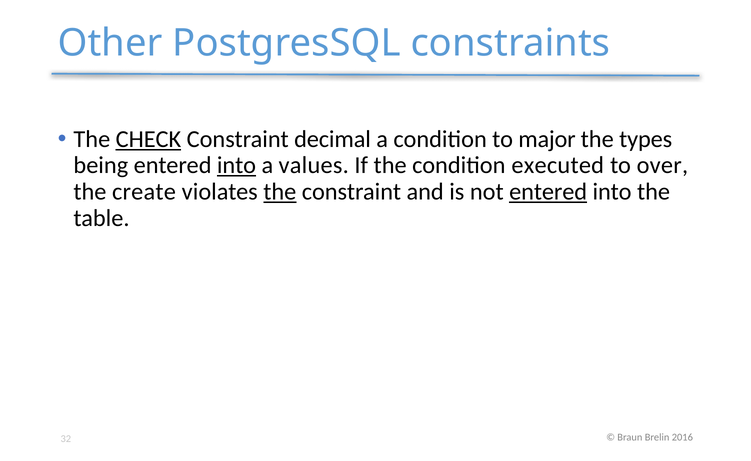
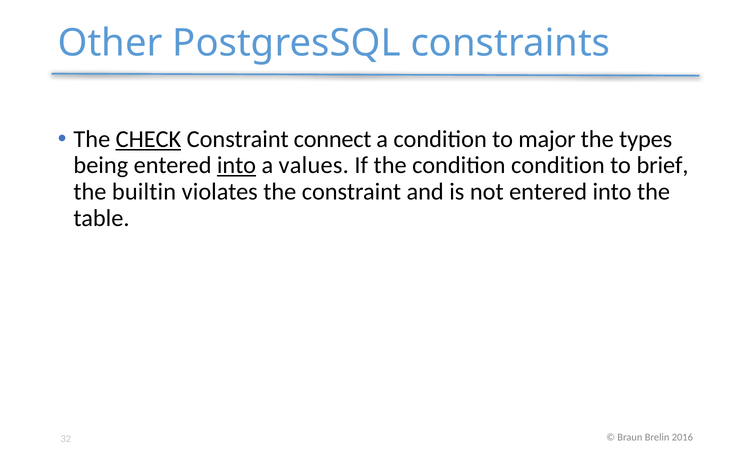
decimal: decimal -> connect (333, 139)
condition executed: executed -> condition (558, 166)
over: over -> brief (663, 166)
create: create -> builtin (144, 192)
the underline: present -> none (280, 192)
entered underline: present -> none (548, 192)
